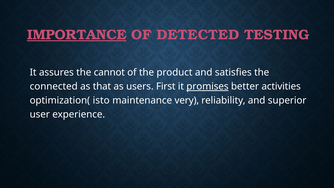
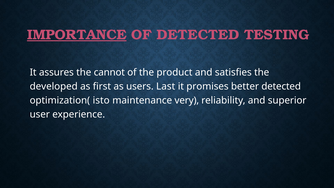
connected: connected -> developed (54, 86)
that: that -> first (102, 86)
First: First -> Last (166, 86)
promises underline: present -> none (207, 86)
better activities: activities -> detected (281, 86)
